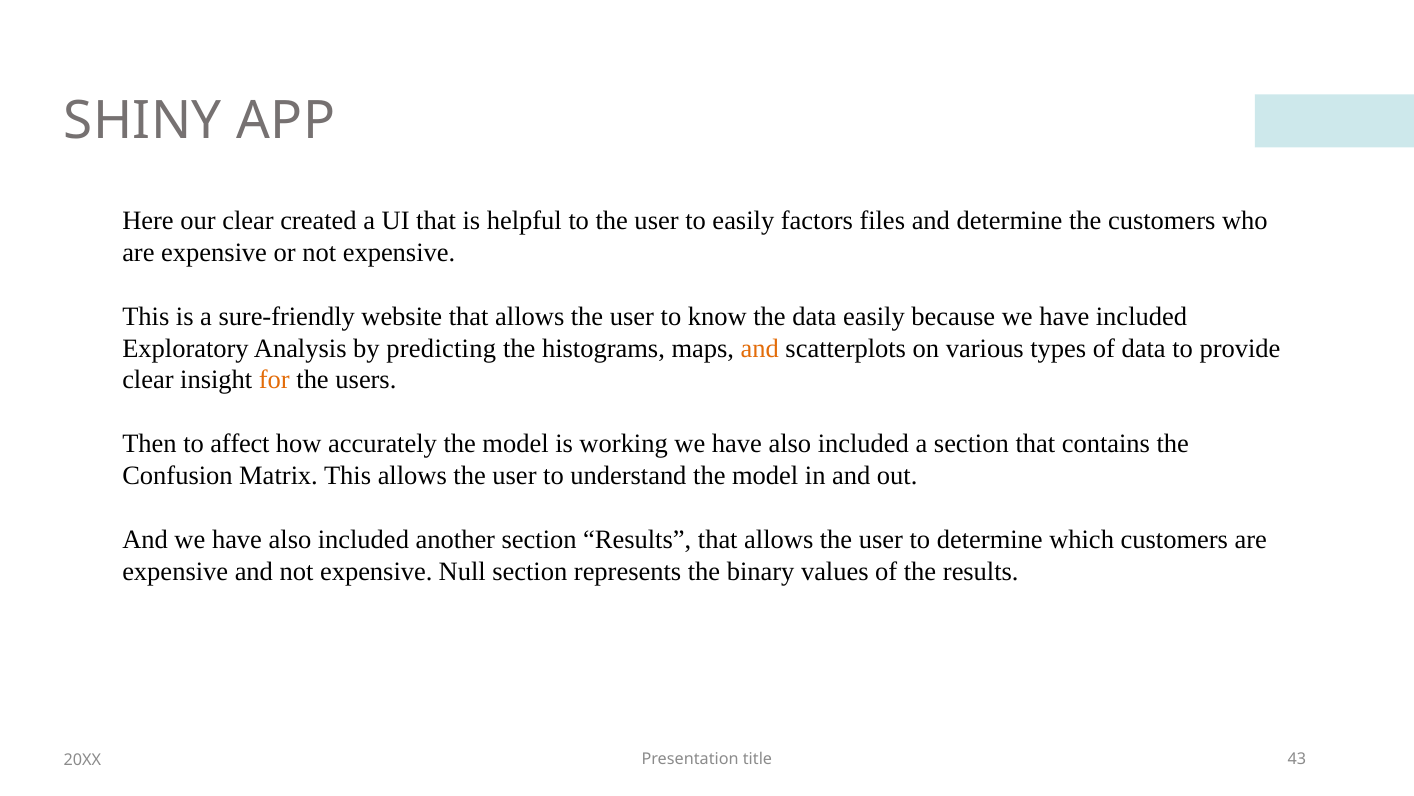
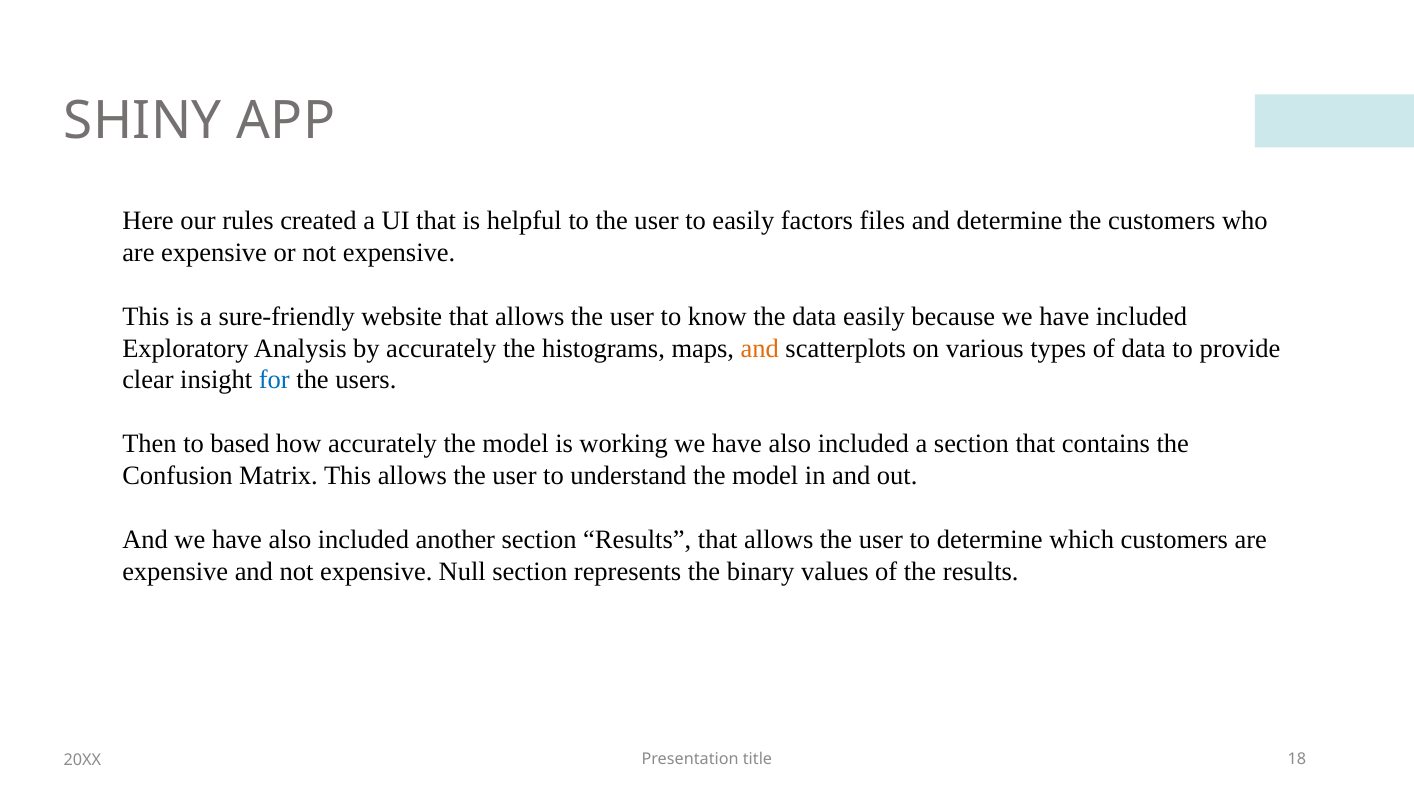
our clear: clear -> rules (248, 221)
by predicting: predicting -> accurately (441, 348)
for colour: orange -> blue (274, 380)
affect: affect -> based (240, 444)
43: 43 -> 18 (1297, 758)
